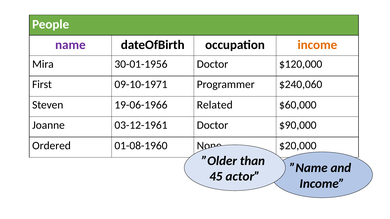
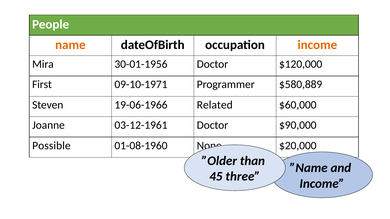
name colour: purple -> orange (70, 45)
$240,060: $240,060 -> $580,889 (301, 85)
Ordered: Ordered -> Possible (51, 146)
actor: actor -> three (243, 177)
